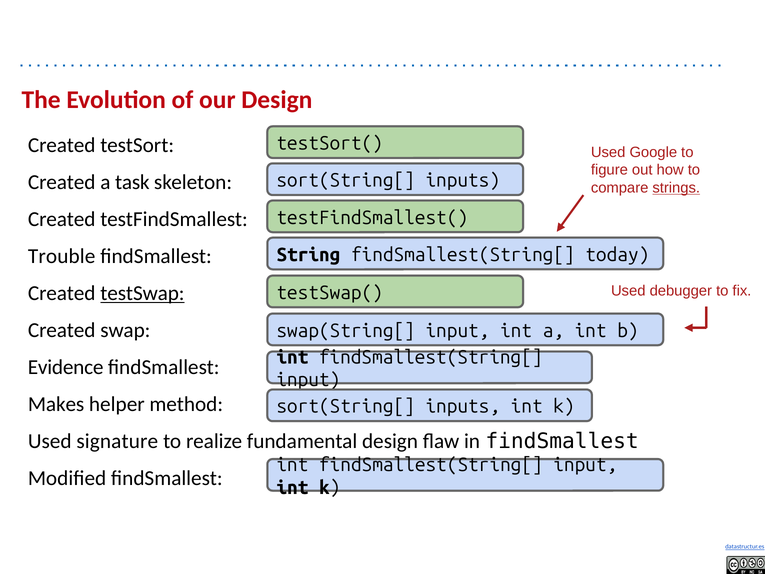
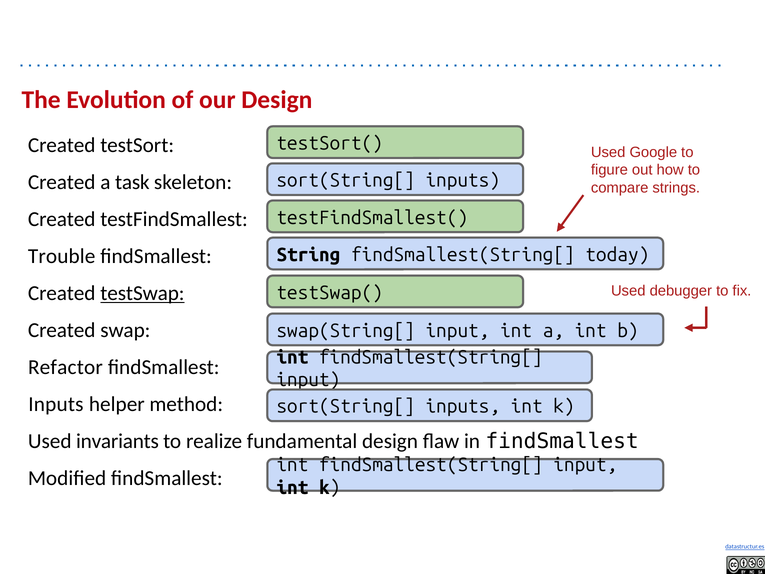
strings underline: present -> none (676, 188)
Evidence: Evidence -> Refactor (65, 367)
Makes: Makes -> Inputs (56, 404)
signature: signature -> invariants (117, 441)
